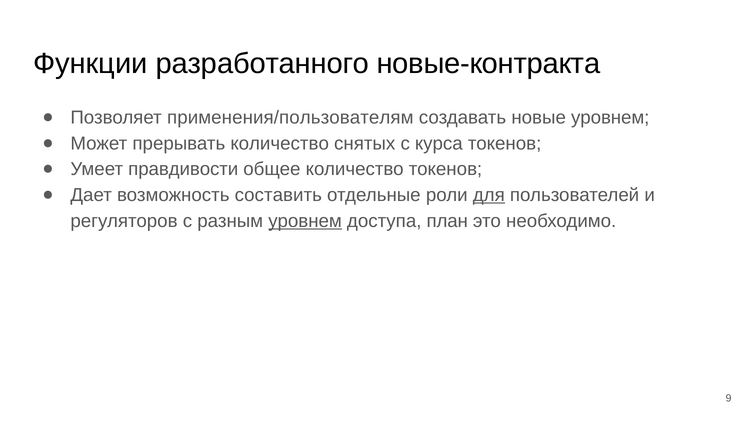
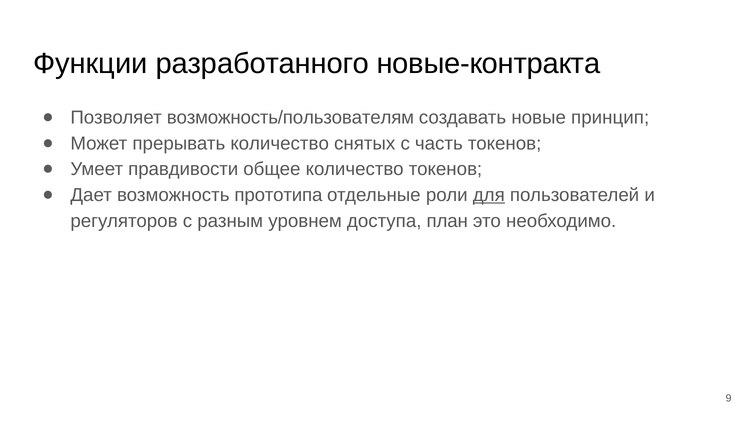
применения/пользователям: применения/пользователям -> возможность/пользователям (290, 118)
новые уровнем: уровнем -> принцип (610, 118)
курса: курса -> часть (439, 144)
составить: составить -> прототипа (278, 195)
уровнем underline: present -> none (305, 221)
